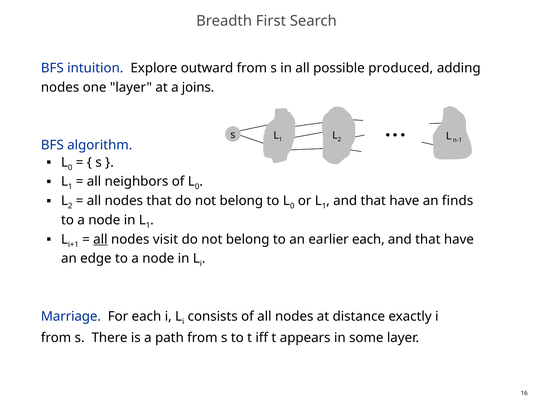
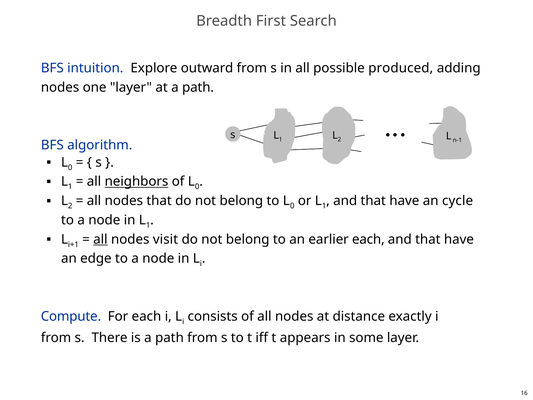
at a joins: joins -> path (198, 87)
neighbors underline: none -> present (137, 181)
finds: finds -> cycle (458, 201)
Marriage: Marriage -> Compute (71, 316)
